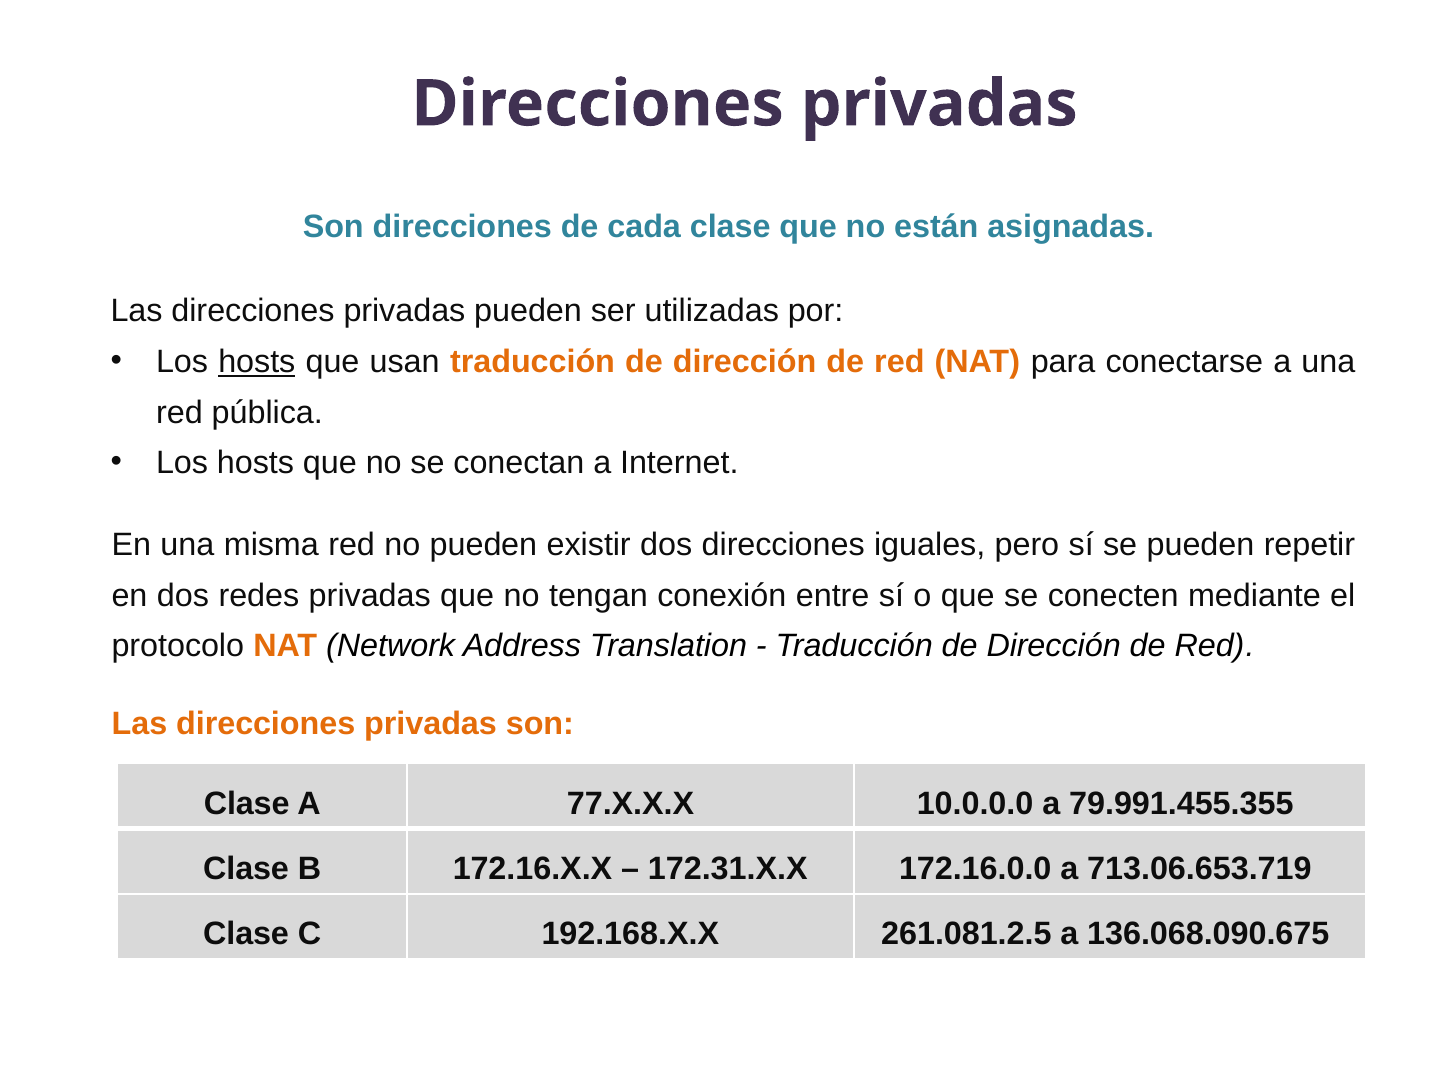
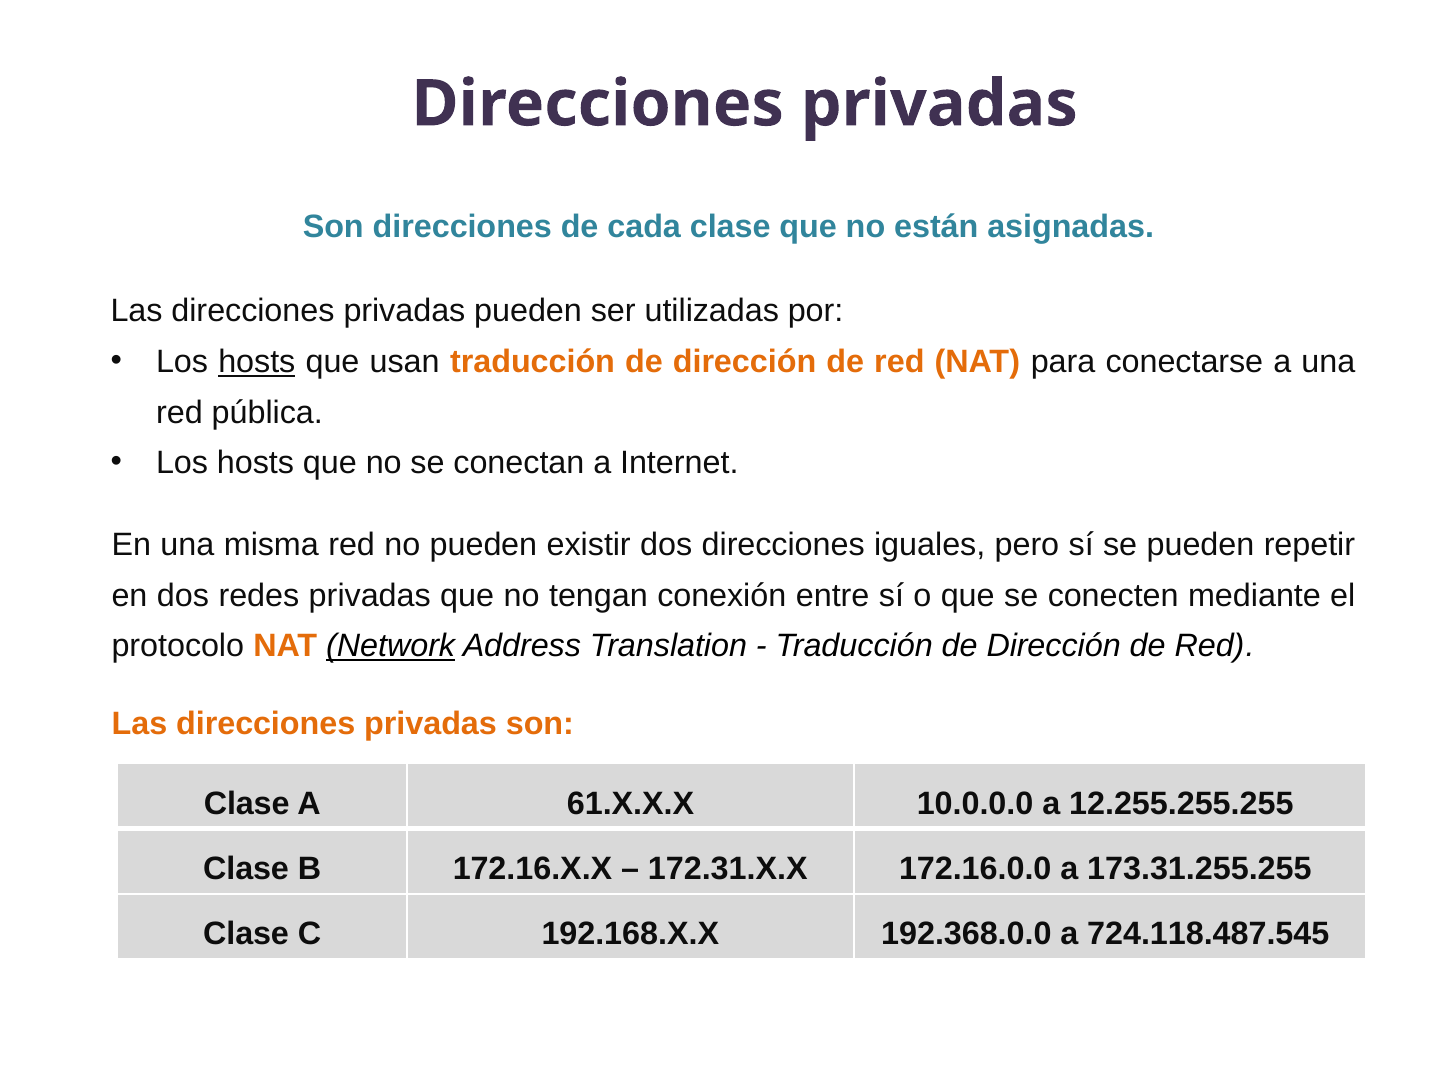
Network underline: none -> present (391, 646)
77.X.X.X: 77.X.X.X -> 61.X.X.X (630, 804)
79.991.455.355: 79.991.455.355 -> 12.255.255.255 (1181, 804)
713.06.653.719: 713.06.653.719 -> 173.31.255.255 (1199, 869)
261.081.2.5: 261.081.2.5 -> 192.368.0.0 (966, 934)
136.068.090.675: 136.068.090.675 -> 724.118.487.545 (1208, 934)
